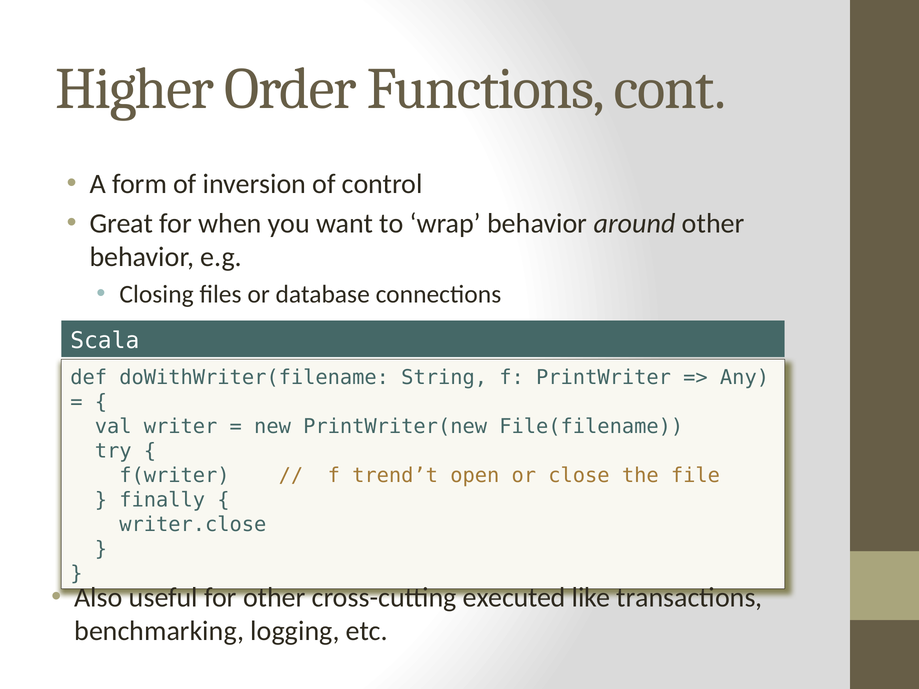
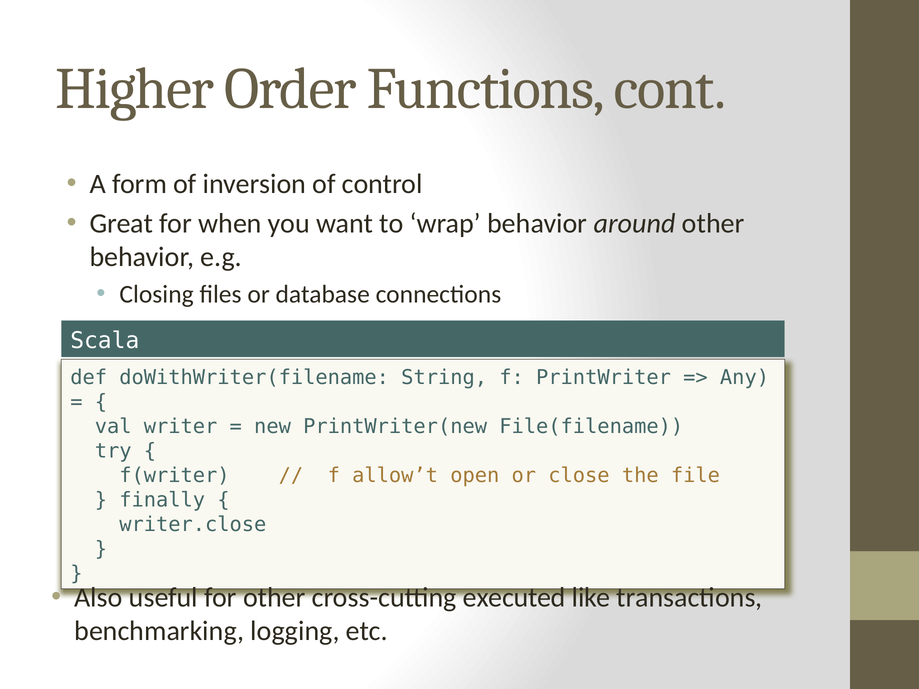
trend’t: trend’t -> allow’t (395, 476)
